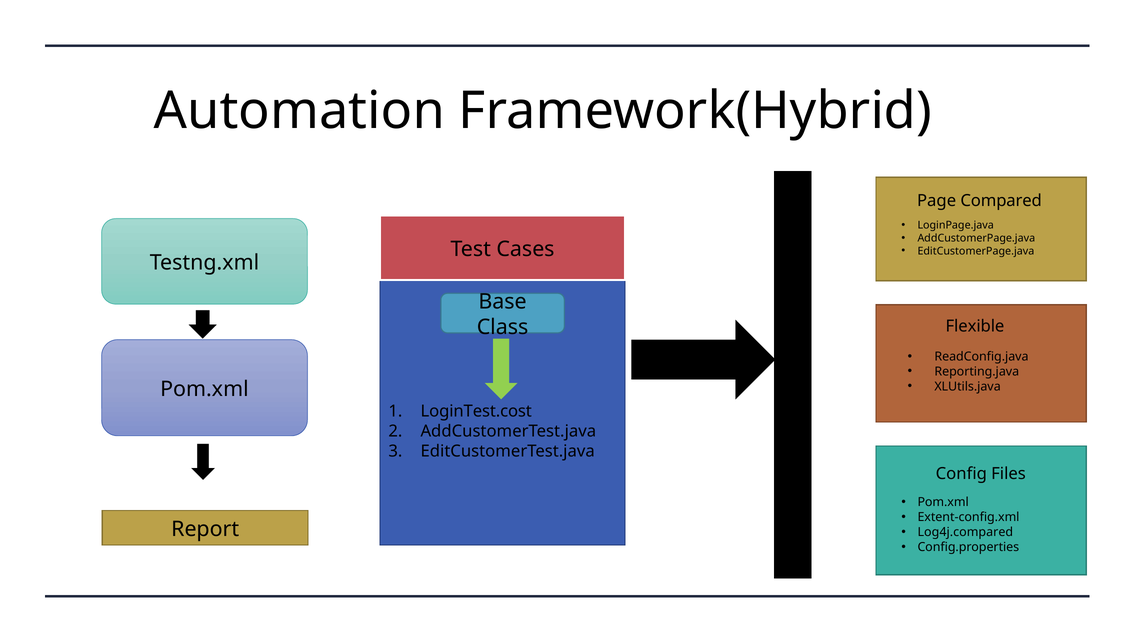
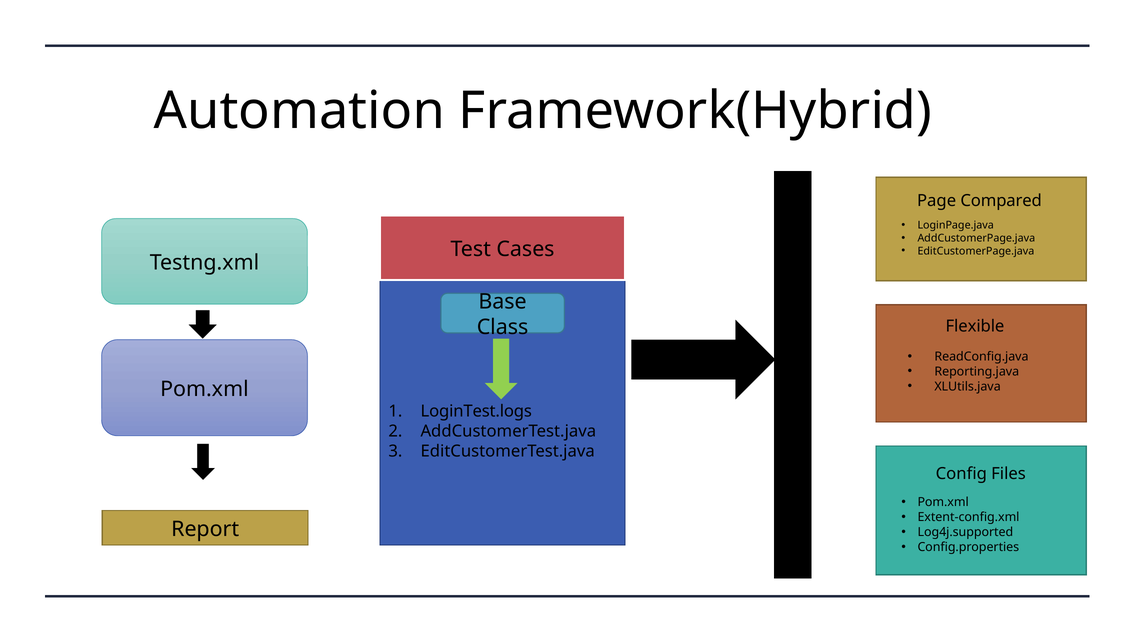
LoginTest.cost: LoginTest.cost -> LoginTest.logs (476, 412)
Log4j.compared: Log4j.compared -> Log4j.supported (965, 532)
